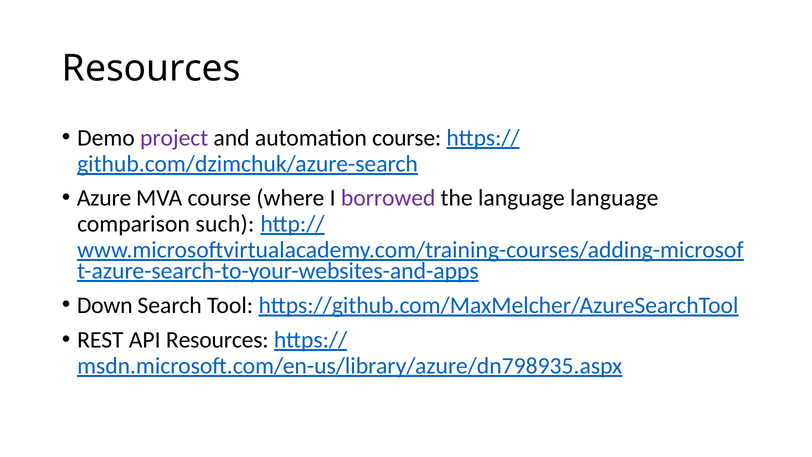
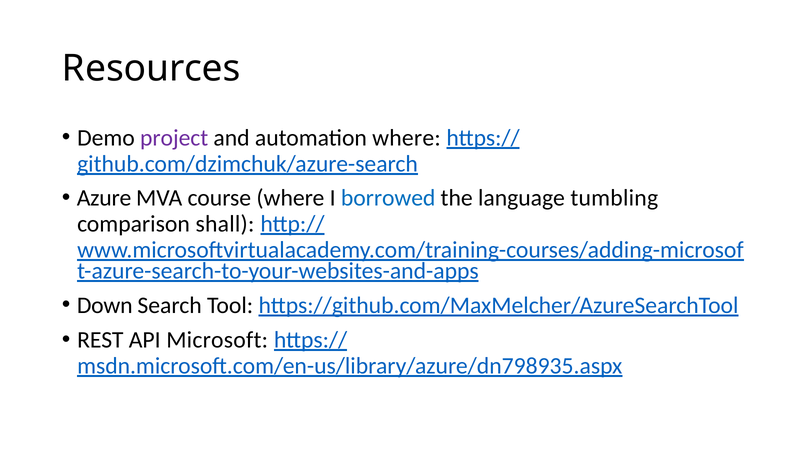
automation course: course -> where (406, 138)
borrowed colour: purple -> blue (388, 198)
language language: language -> tumbling (614, 198)
such: such -> shall (225, 224)
API Resources: Resources -> Microsoft (217, 340)
